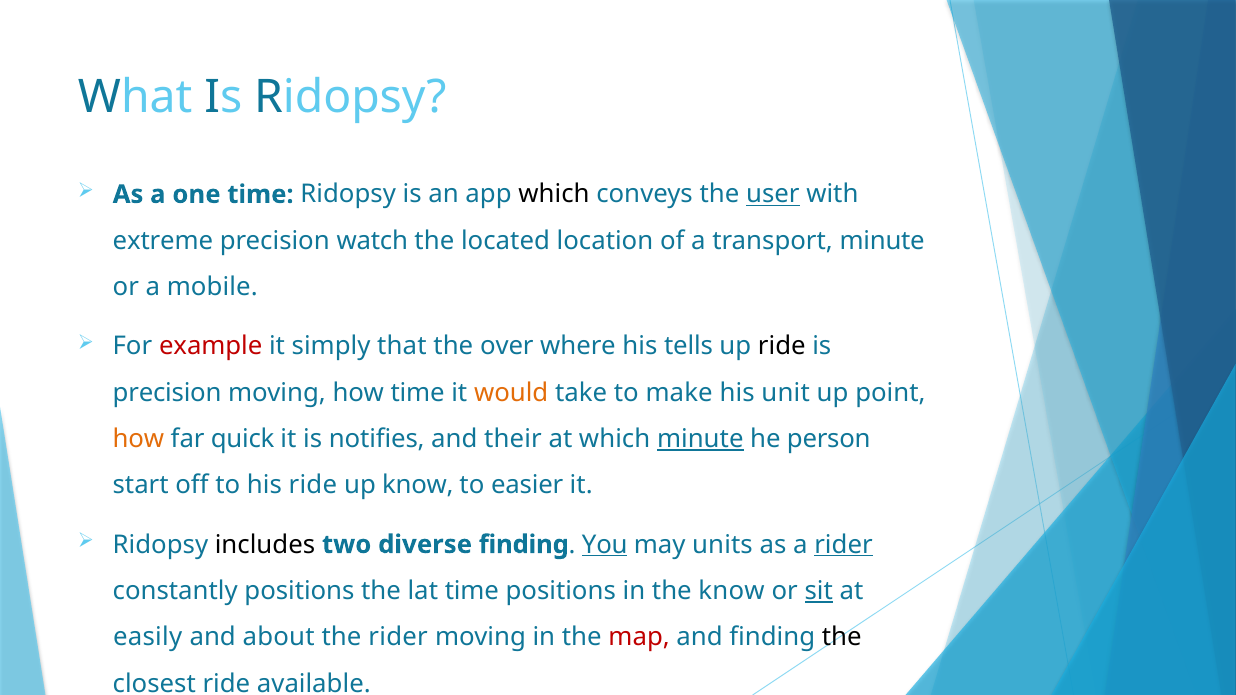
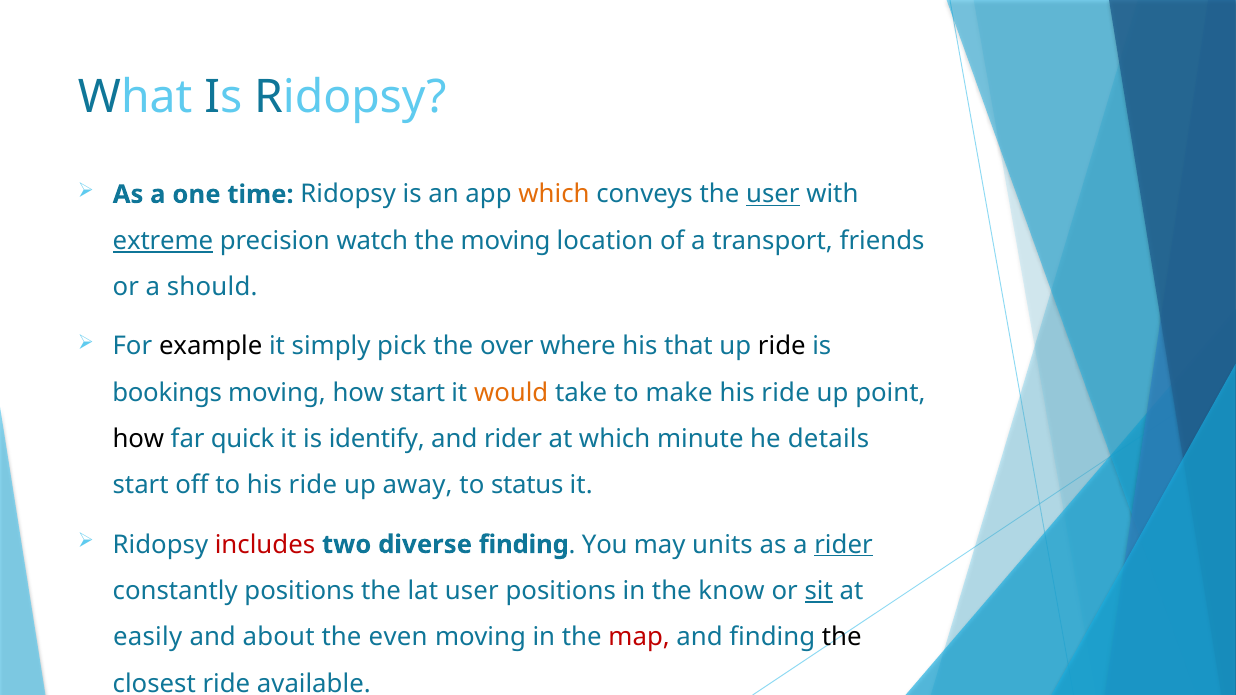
which colour: black -> orange (554, 194)
extreme underline: none -> present (163, 241)
the located: located -> moving (506, 241)
transport minute: minute -> friends (882, 241)
mobile: mobile -> should (212, 287)
example colour: red -> black (211, 346)
that: that -> pick (402, 346)
tells: tells -> that (688, 346)
precision: precision -> bookings (167, 393)
how time: time -> start (418, 393)
unit: unit -> ride (786, 393)
how colour: orange -> black (138, 439)
notifies: notifies -> identify (377, 439)
and their: their -> rider (513, 439)
minute underline: present -> none (700, 439)
person: person -> details (829, 439)
up know: know -> away (418, 485)
easier: easier -> status (527, 485)
includes colour: black -> red (265, 545)
You underline: present -> none (605, 545)
lat time: time -> user (472, 591)
the rider: rider -> even (398, 637)
